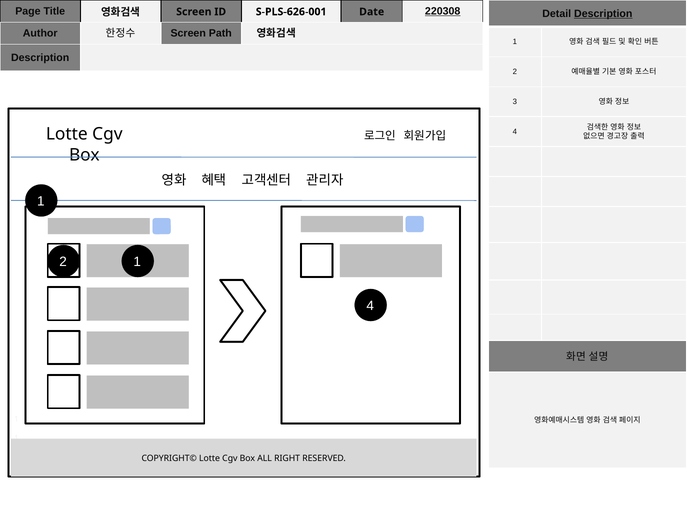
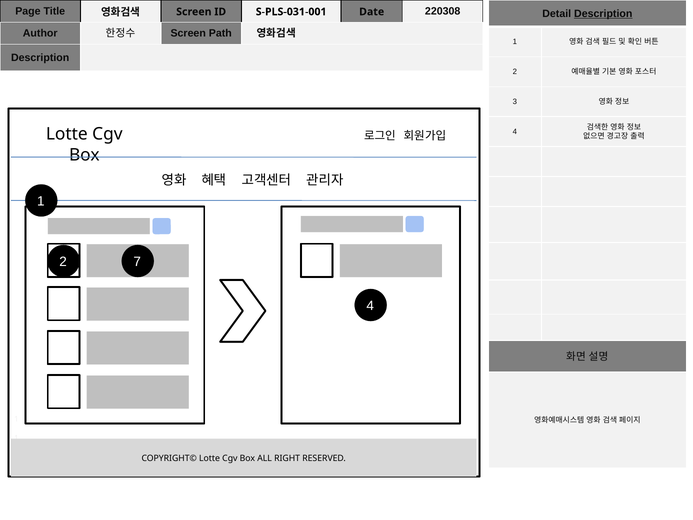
S-PLS-626-001: S-PLS-626-001 -> S-PLS-031-001 (291, 12)
220308 underline: present -> none (443, 11)
1: 1 -> 7 (137, 262)
